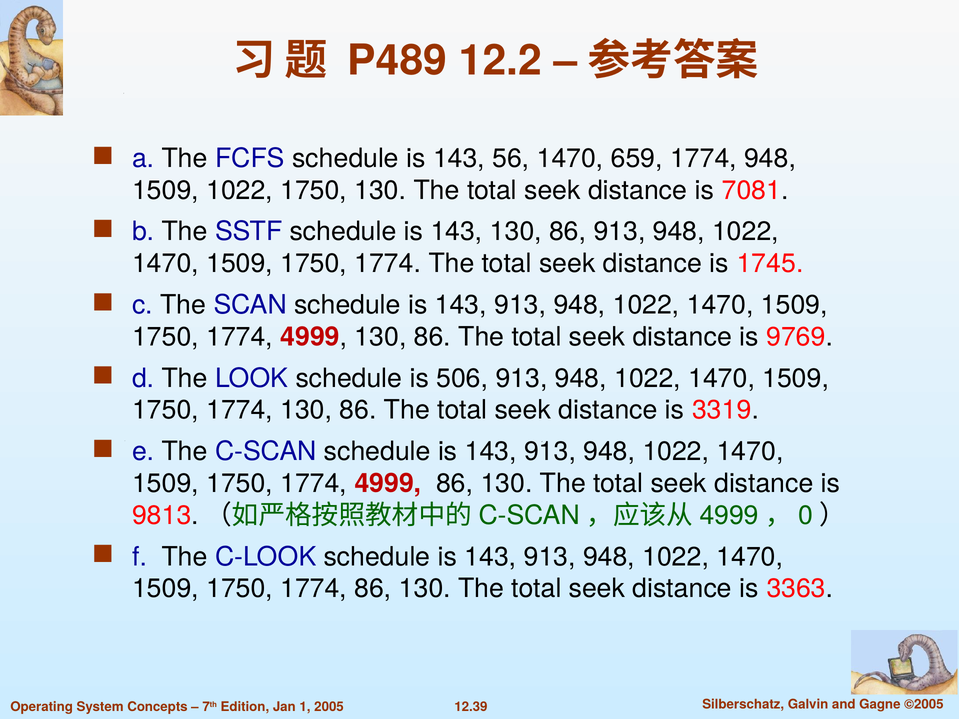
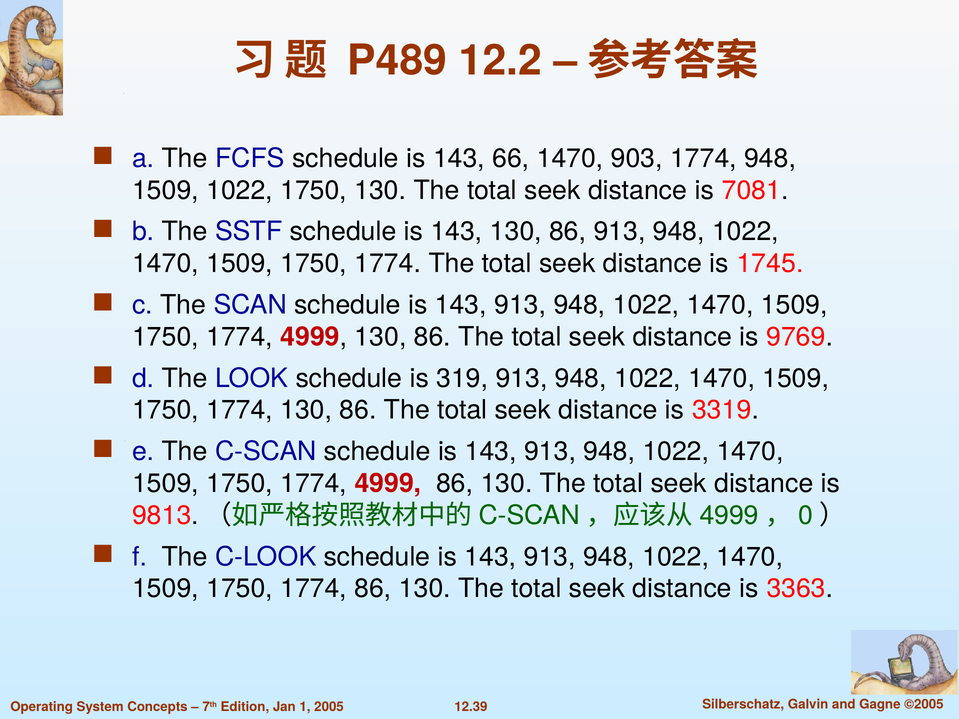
56: 56 -> 66 (511, 158)
659: 659 -> 903 (637, 158)
506: 506 -> 319 (462, 378)
